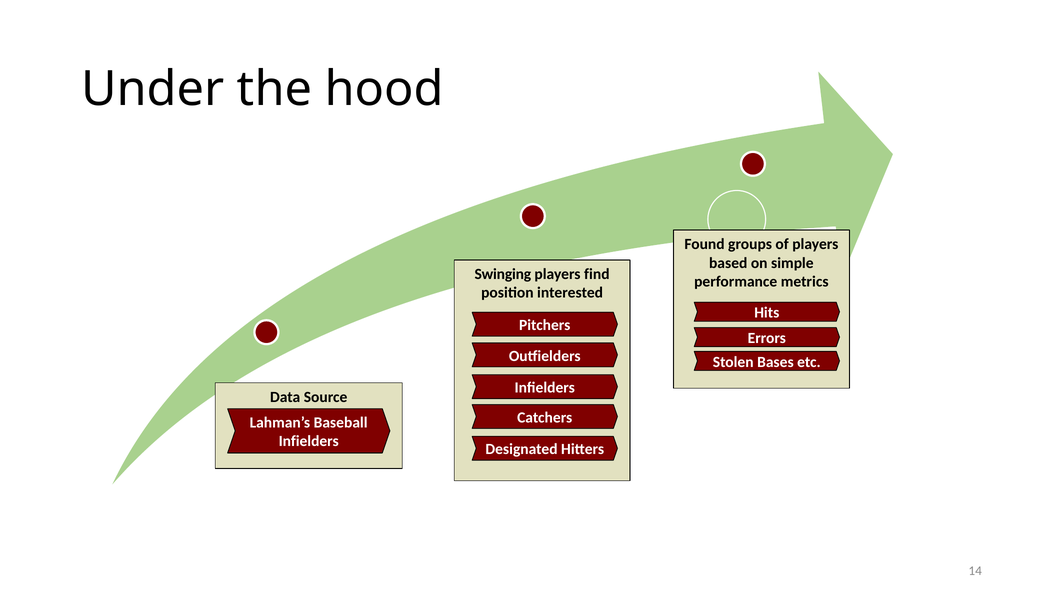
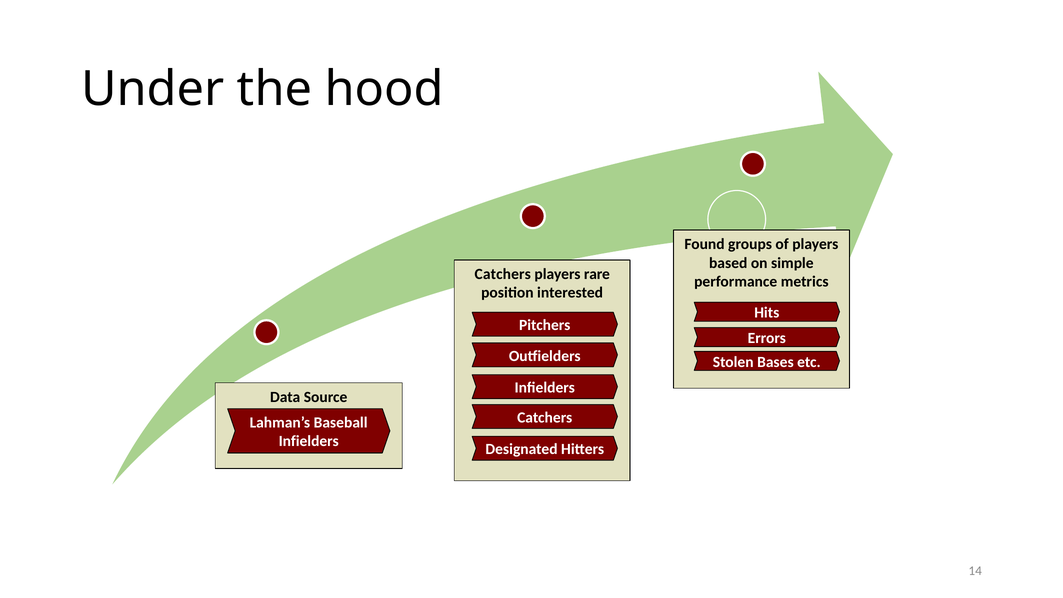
Swinging: Swinging -> Catchers (503, 274)
find: find -> rare (597, 274)
